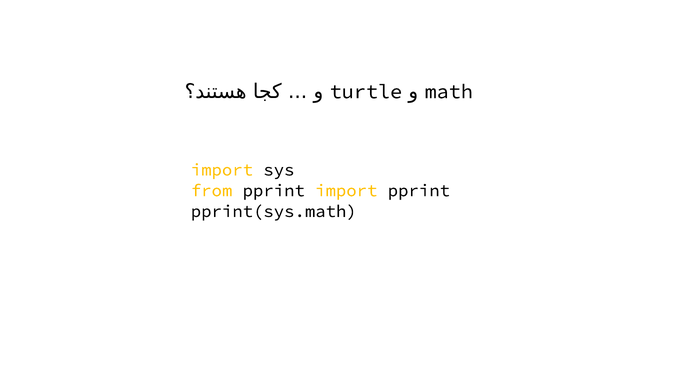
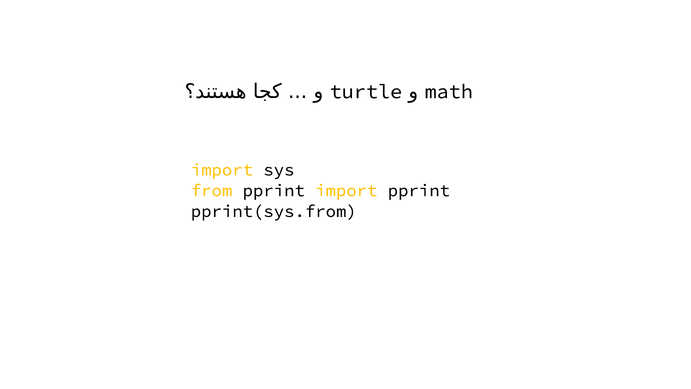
pprint(sys.math: pprint(sys.math -> pprint(sys.from (274, 211)
